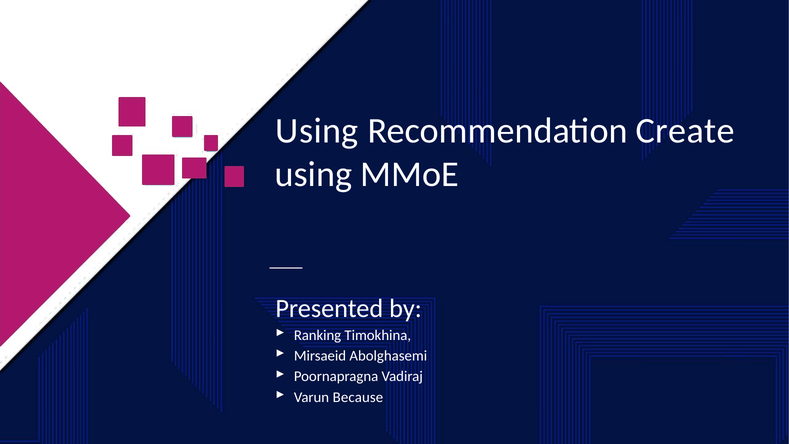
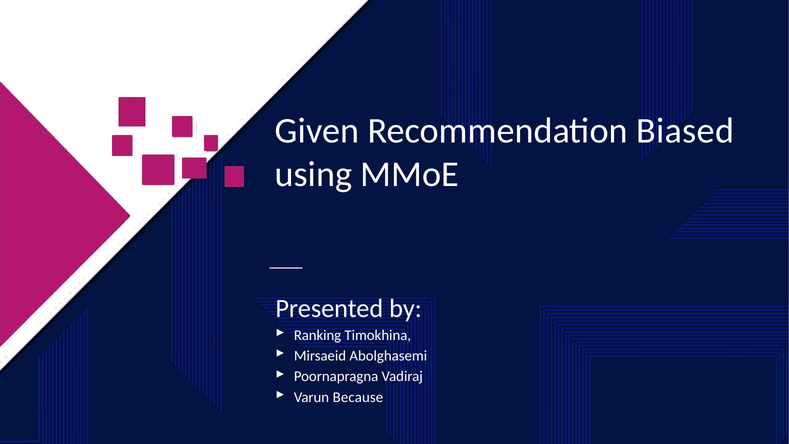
Using: Using -> Given (317, 131)
Create: Create -> Biased (685, 131)
